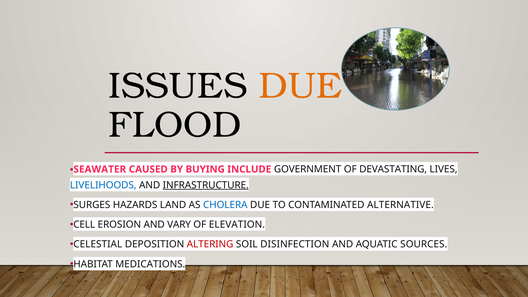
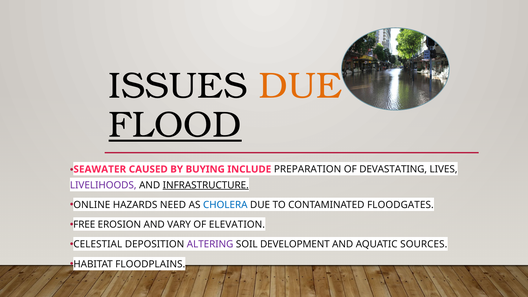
FLOOD underline: none -> present (175, 125)
GOVERNMENT: GOVERNMENT -> PREPARATION (308, 169)
LIVELIHOODS colour: blue -> purple (103, 185)
SURGES: SURGES -> ONLINE (92, 205)
LAND: LAND -> NEED (173, 205)
ALTERNATIVE: ALTERNATIVE -> FLOODGATES (400, 205)
CELL: CELL -> FREE (84, 225)
ALTERING colour: red -> purple (210, 244)
DISINFECTION: DISINFECTION -> DEVELOPMENT (295, 244)
MEDICATIONS: MEDICATIONS -> FLOODPLAINS (150, 264)
